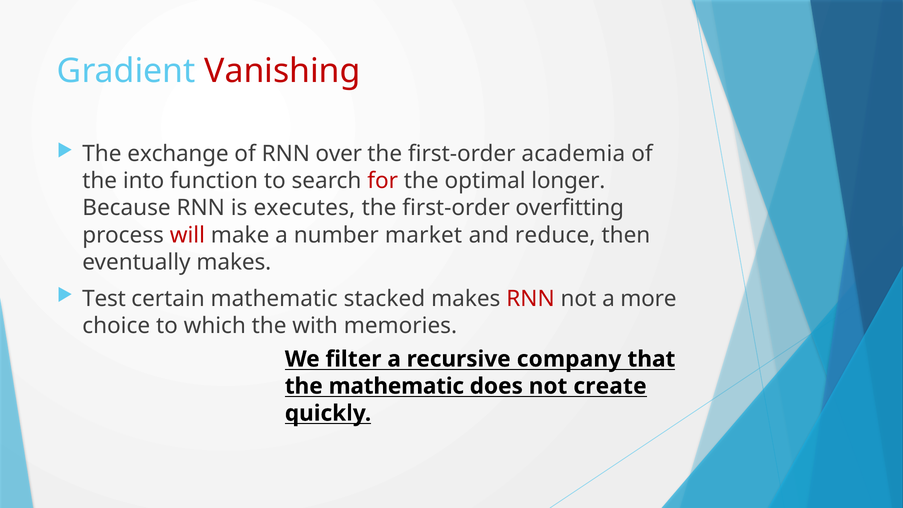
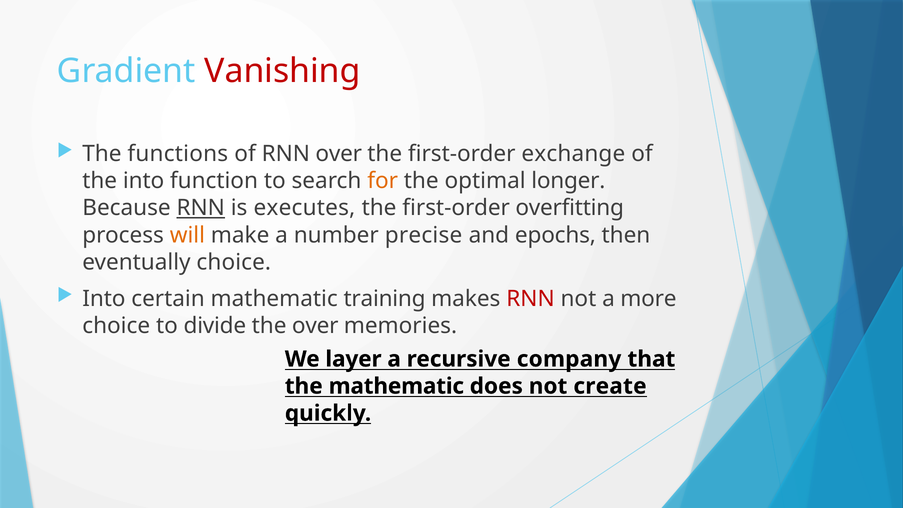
exchange: exchange -> functions (178, 154)
academia: academia -> exchange (573, 154)
for colour: red -> orange (383, 181)
RNN underline: none -> present (201, 208)
will colour: red -> orange (187, 235)
market: market -> precise (424, 235)
reduce: reduce -> epochs (555, 235)
eventually makes: makes -> choice (234, 262)
Test: Test -> Into (104, 299)
stacked: stacked -> training (385, 299)
which: which -> divide (215, 326)
the with: with -> over (315, 326)
filter: filter -> layer (354, 359)
